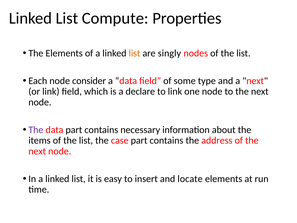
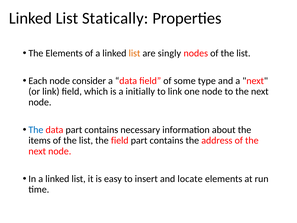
Compute: Compute -> Statically (115, 18)
declare: declare -> initially (140, 91)
The colour: purple -> blue (36, 130)
the case: case -> field (120, 140)
